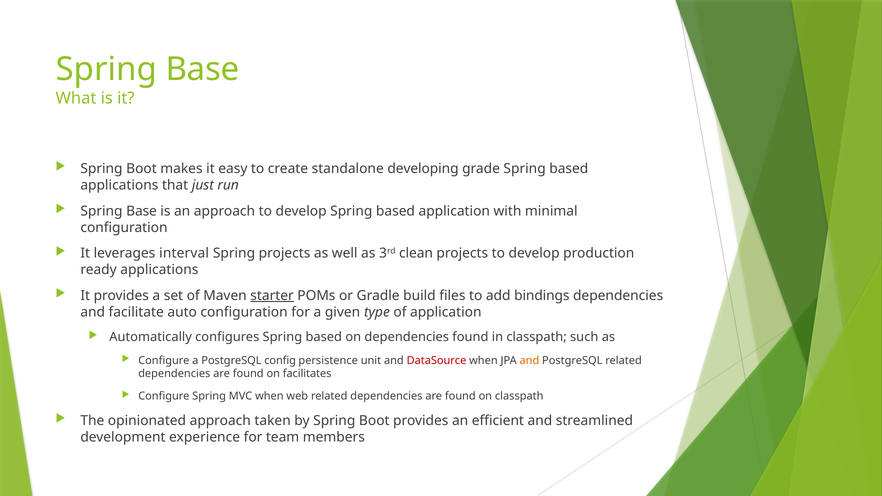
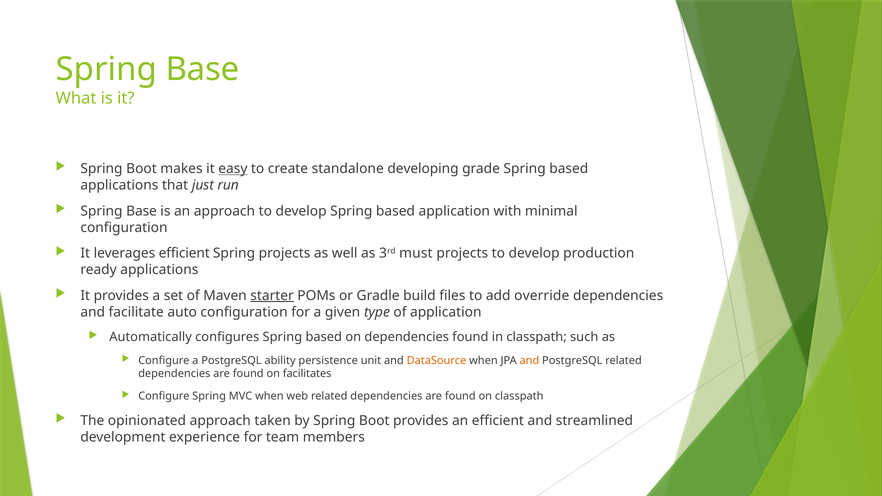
easy underline: none -> present (233, 169)
leverages interval: interval -> efficient (184, 253)
clean: clean -> must (416, 253)
bindings: bindings -> override (542, 296)
config: config -> ability (280, 361)
DataSource colour: red -> orange (437, 361)
